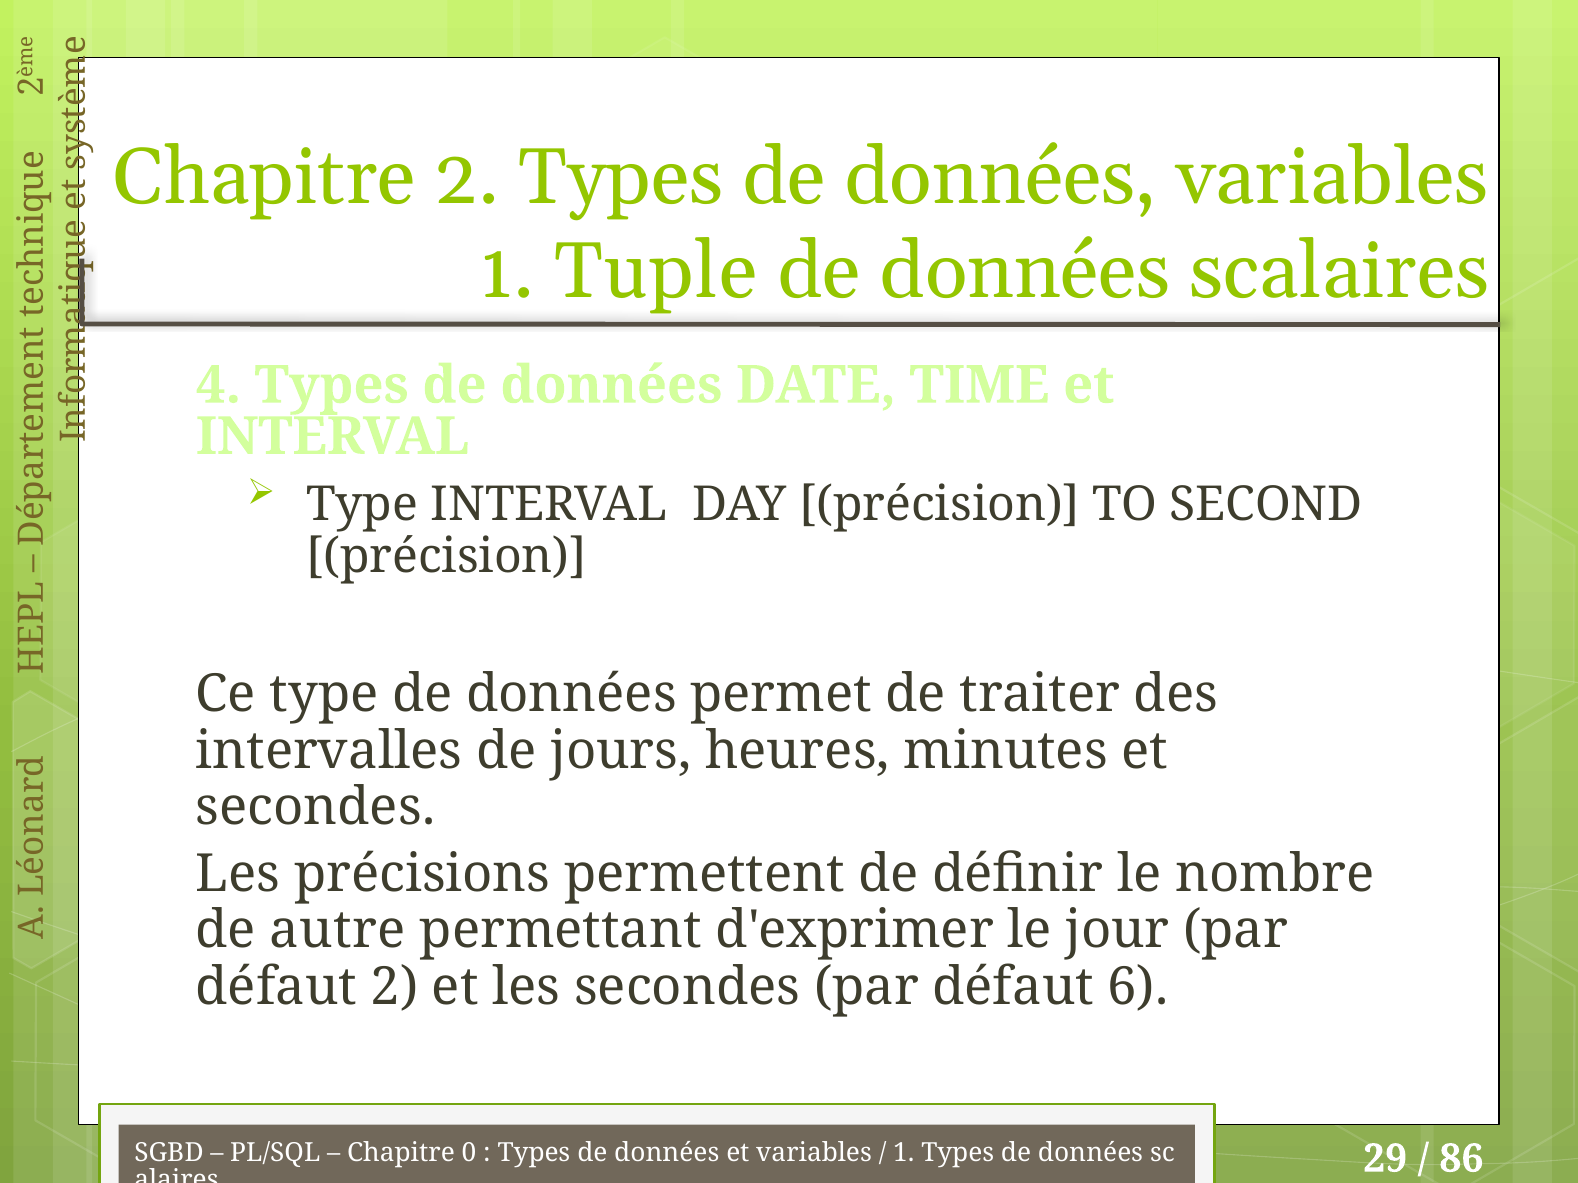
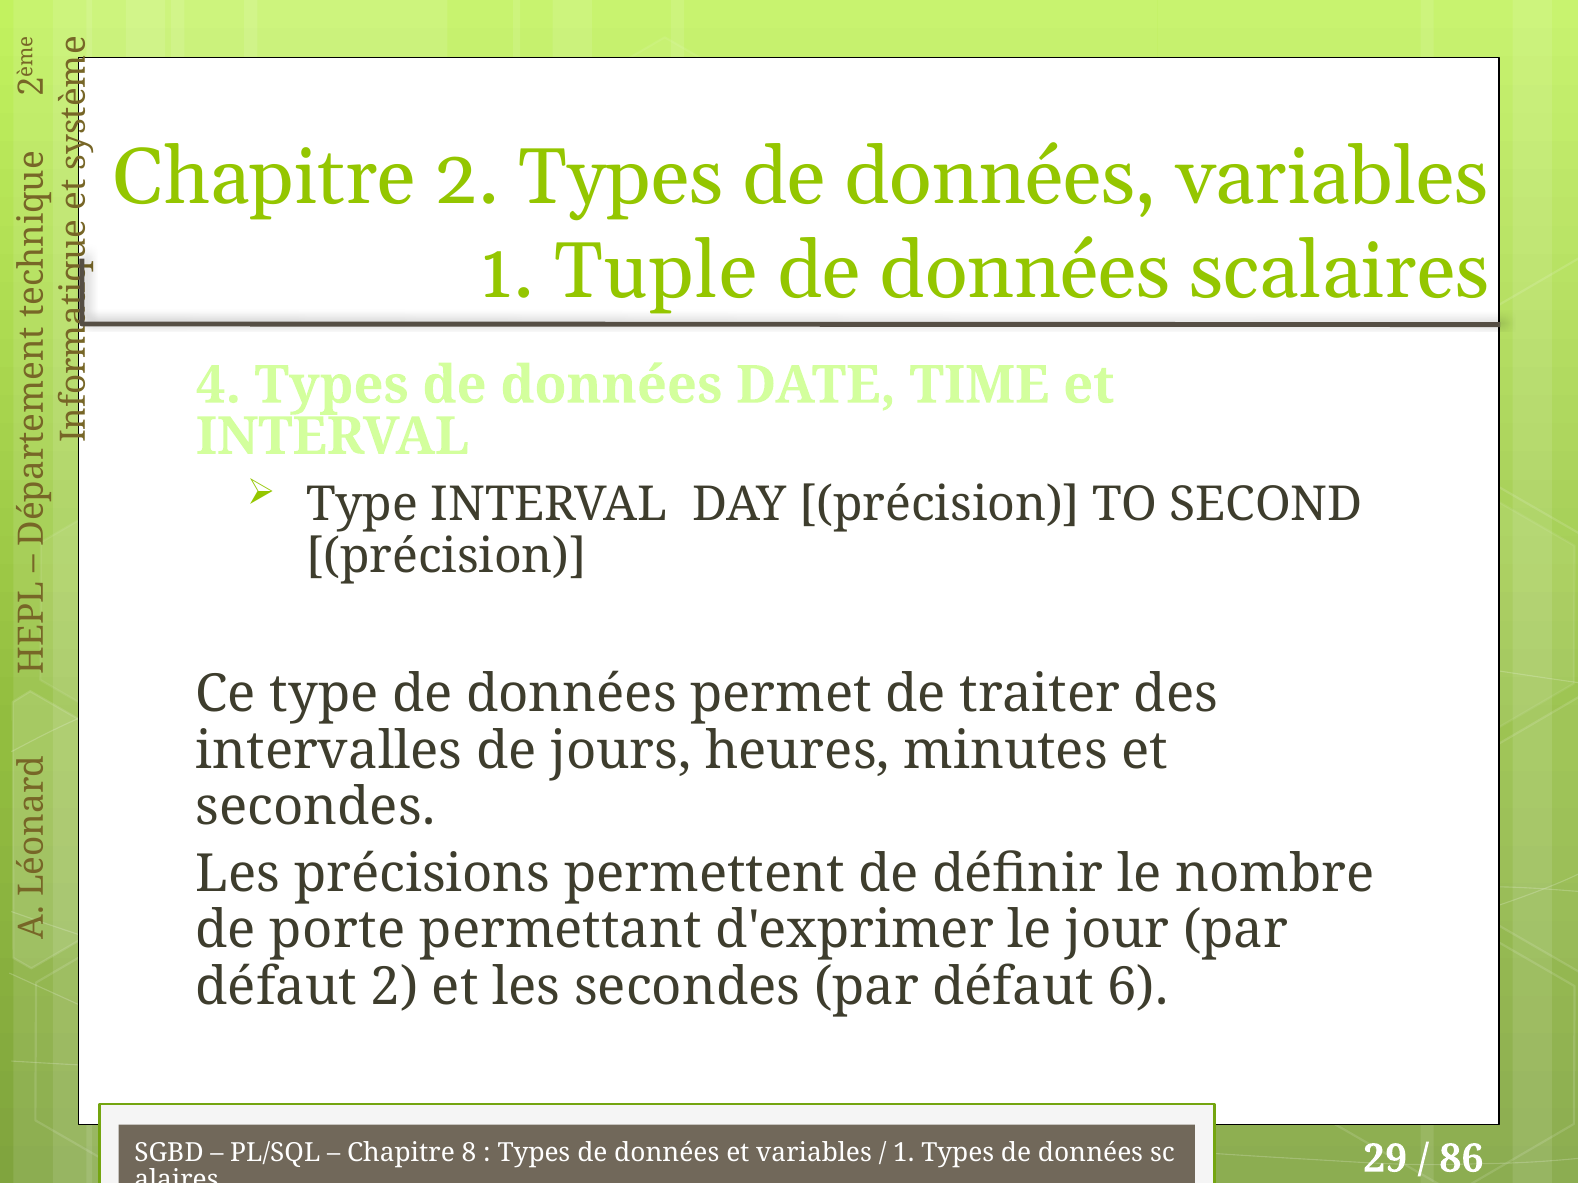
autre: autre -> porte (338, 931)
0: 0 -> 8 (469, 1154)
